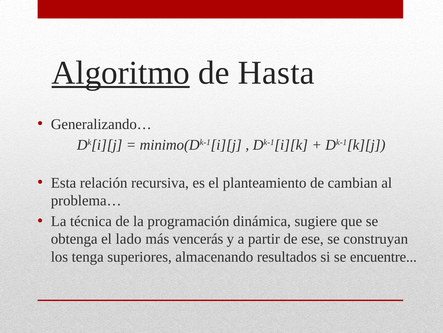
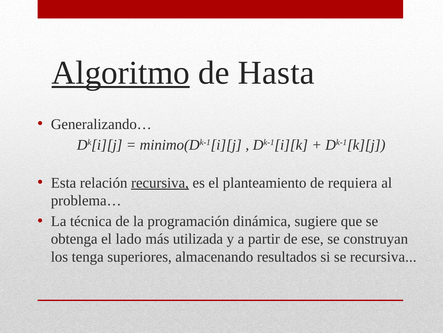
recursiva underline: none -> present (160, 182)
cambian: cambian -> requiera (353, 182)
vencerás: vencerás -> utilizada (198, 239)
se encuentre: encuentre -> recursiva (383, 256)
